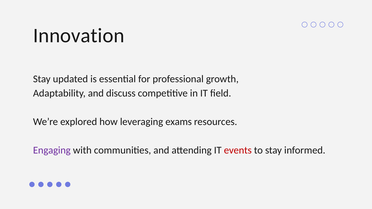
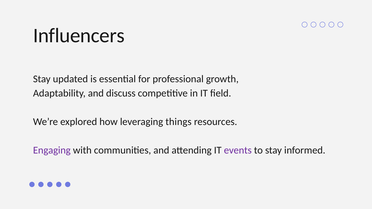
Innovation: Innovation -> Influencers (79, 36)
exams: exams -> things (179, 122)
events colour: red -> purple (238, 150)
